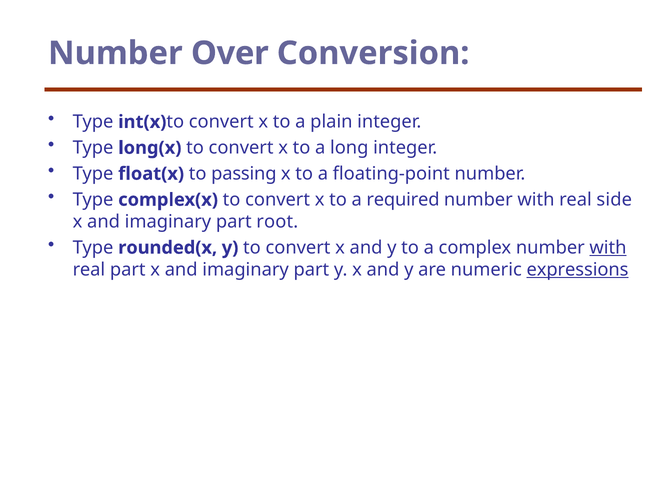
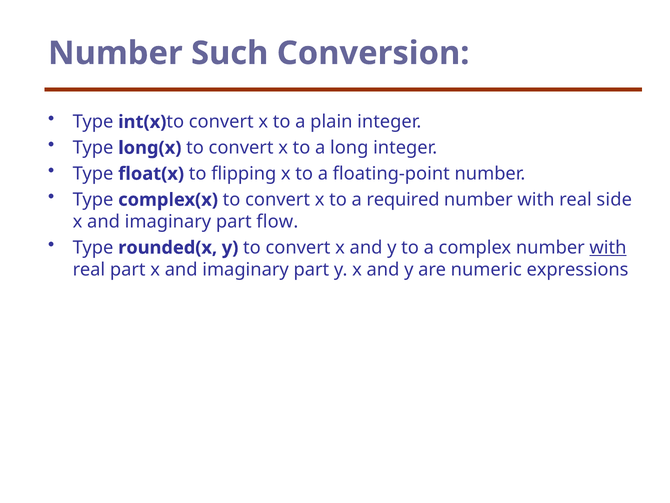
Over: Over -> Such (230, 53)
passing: passing -> flipping (244, 174)
root: root -> flow (277, 222)
expressions underline: present -> none (577, 269)
